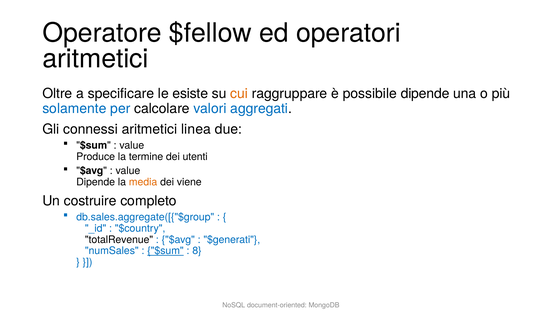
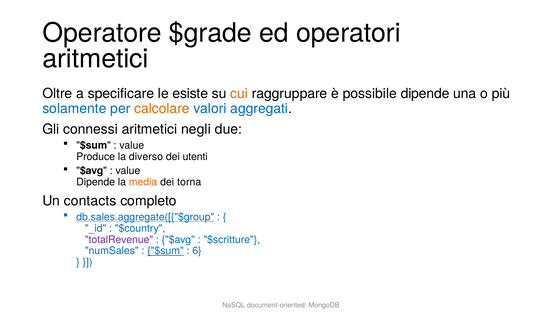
$fellow: $fellow -> $grade (210, 33)
calcolare colour: black -> orange (162, 108)
linea: linea -> negli (196, 129)
termine: termine -> diverso (146, 156)
viene: viene -> torna (189, 182)
costruire: costruire -> contacts (90, 201)
db.sales.aggregate([{"$group underline: none -> present (145, 217)
totalRevenue colour: black -> purple (119, 239)
$generati: $generati -> $scritture (232, 239)
8: 8 -> 6 (197, 251)
